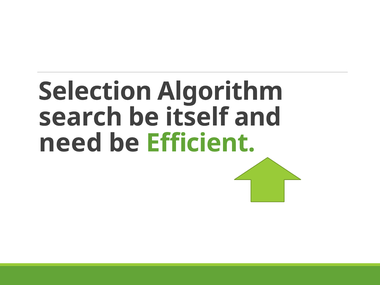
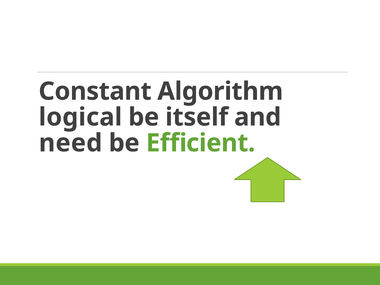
Selection: Selection -> Constant (95, 91)
search: search -> logical (80, 117)
